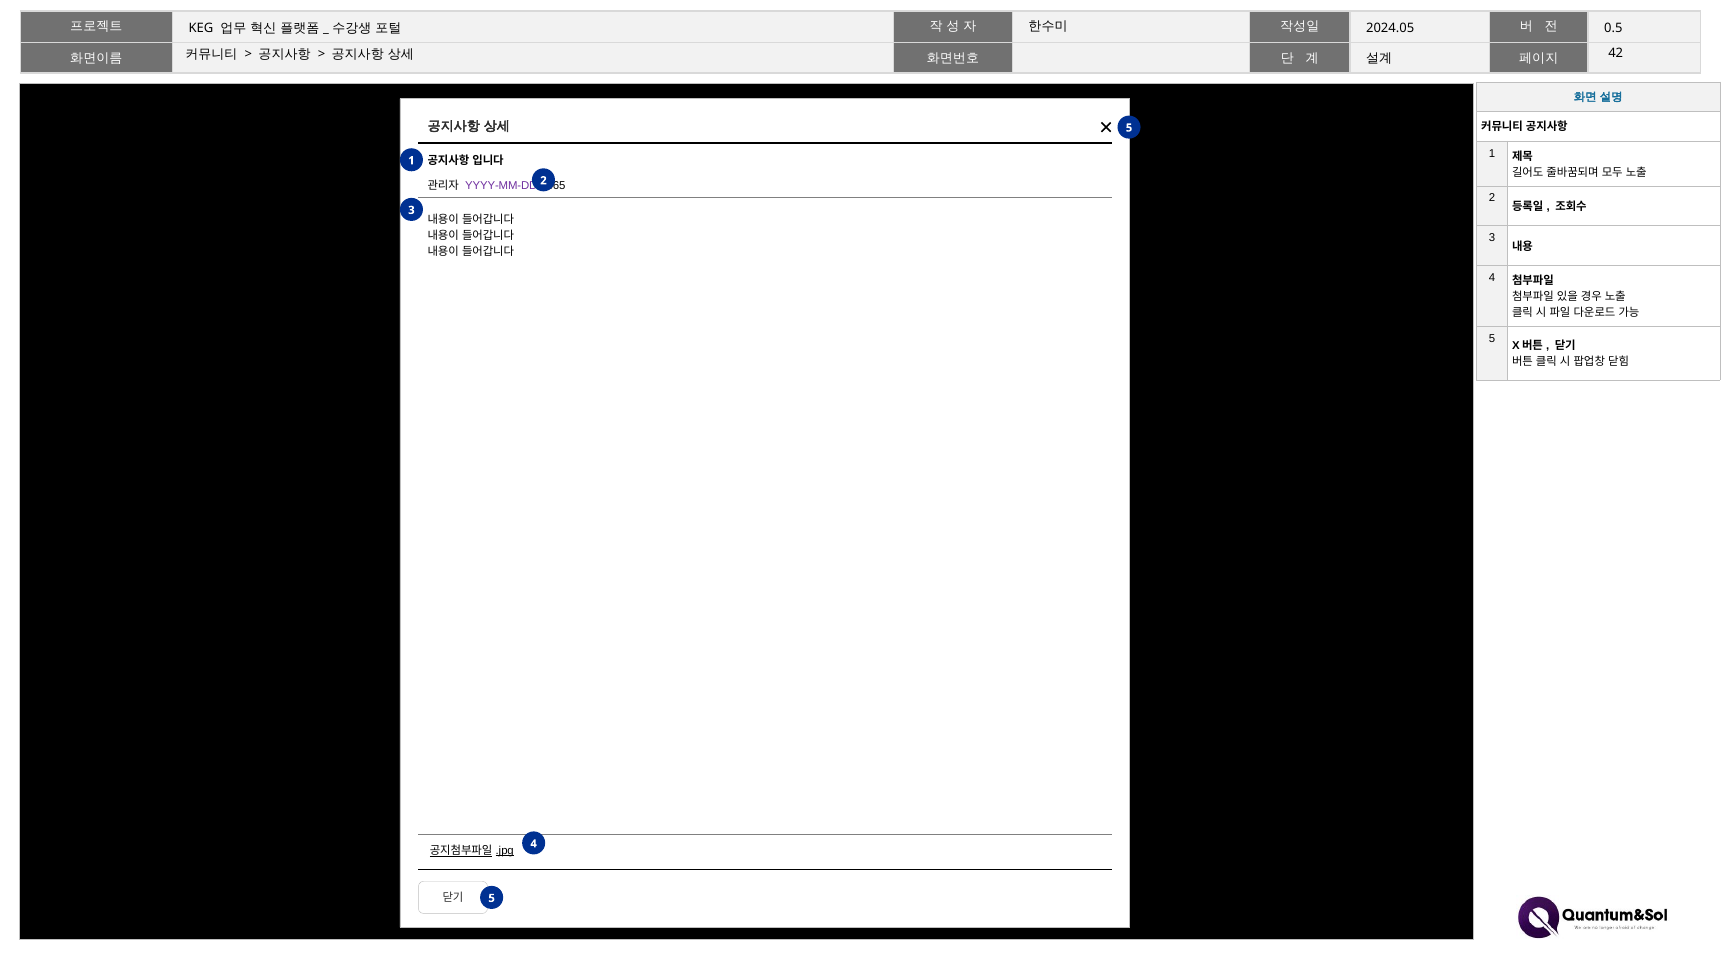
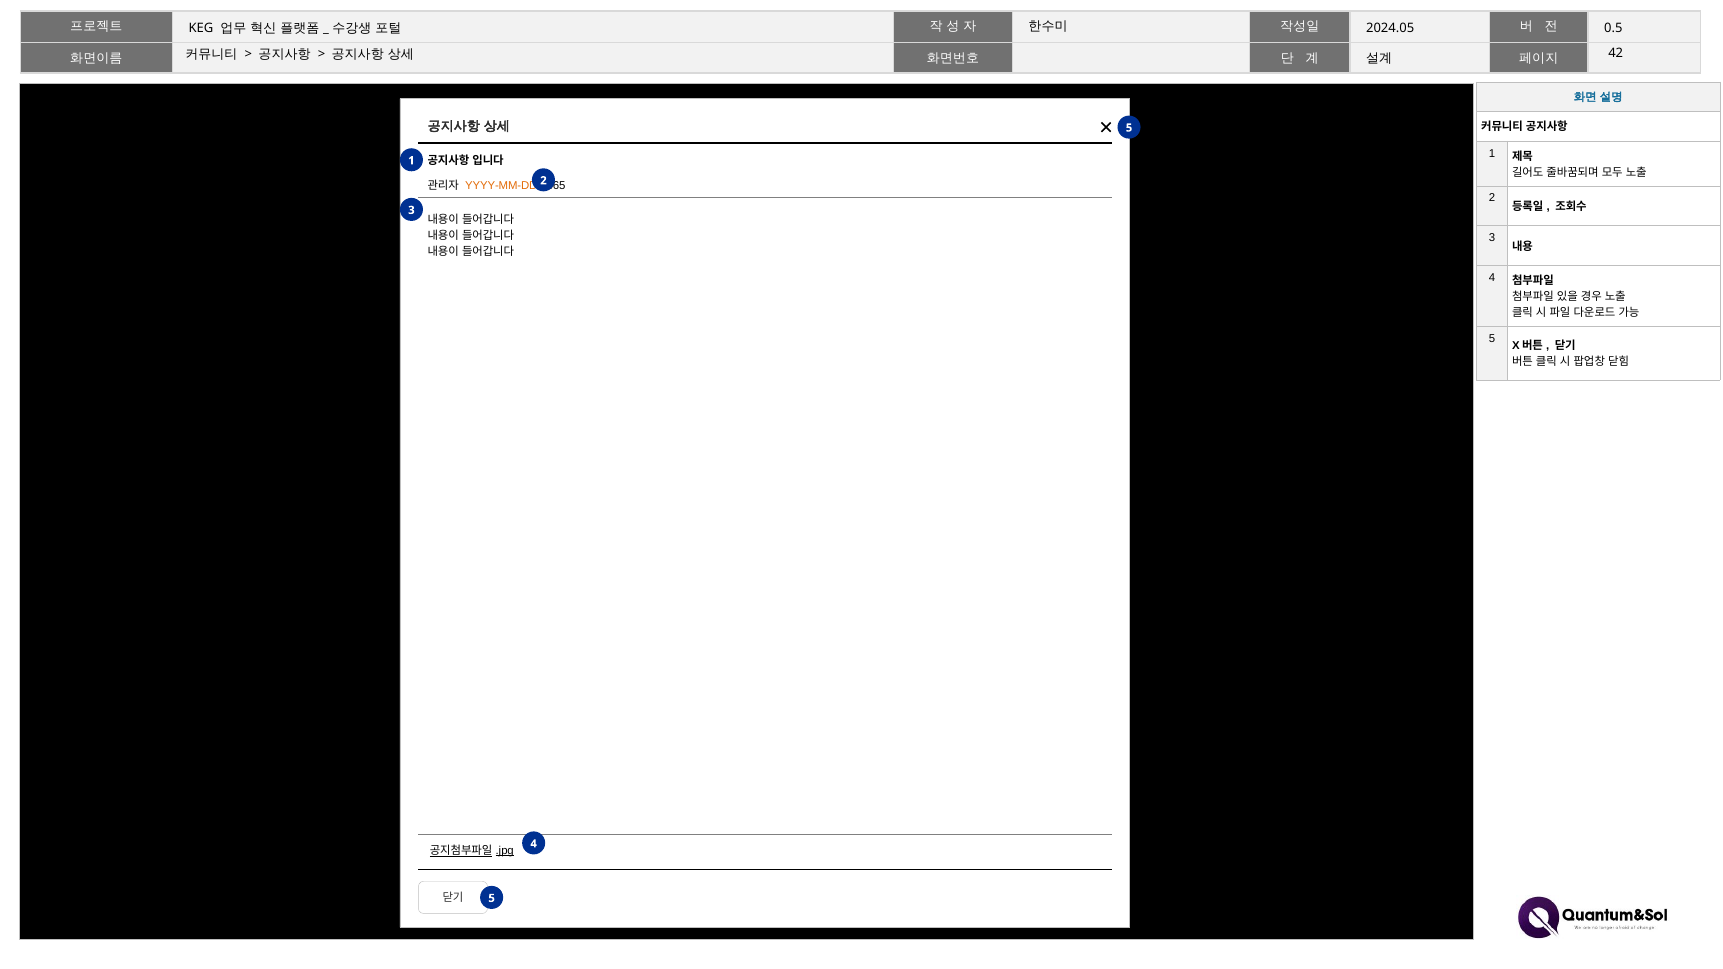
YYYY-MM-DD colour: purple -> orange (501, 185)
